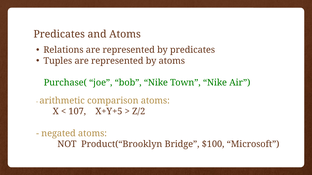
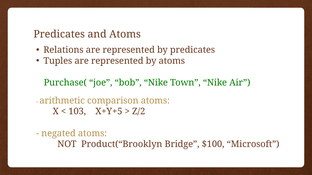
107: 107 -> 103 (77, 112)
